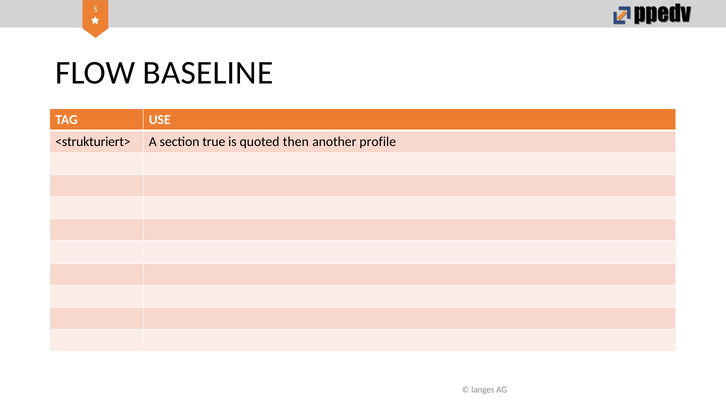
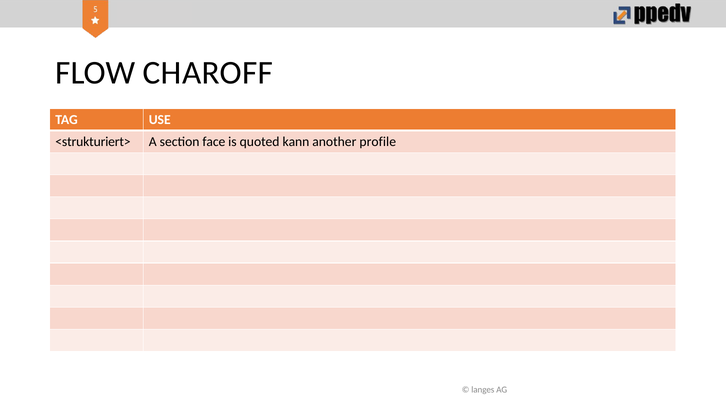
BASELINE: BASELINE -> CHAROFF (208, 73)
true: true -> face (214, 142)
then: then -> kann (296, 142)
